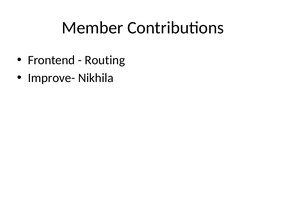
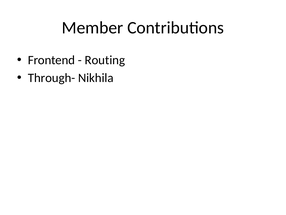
Improve-: Improve- -> Through- (52, 78)
